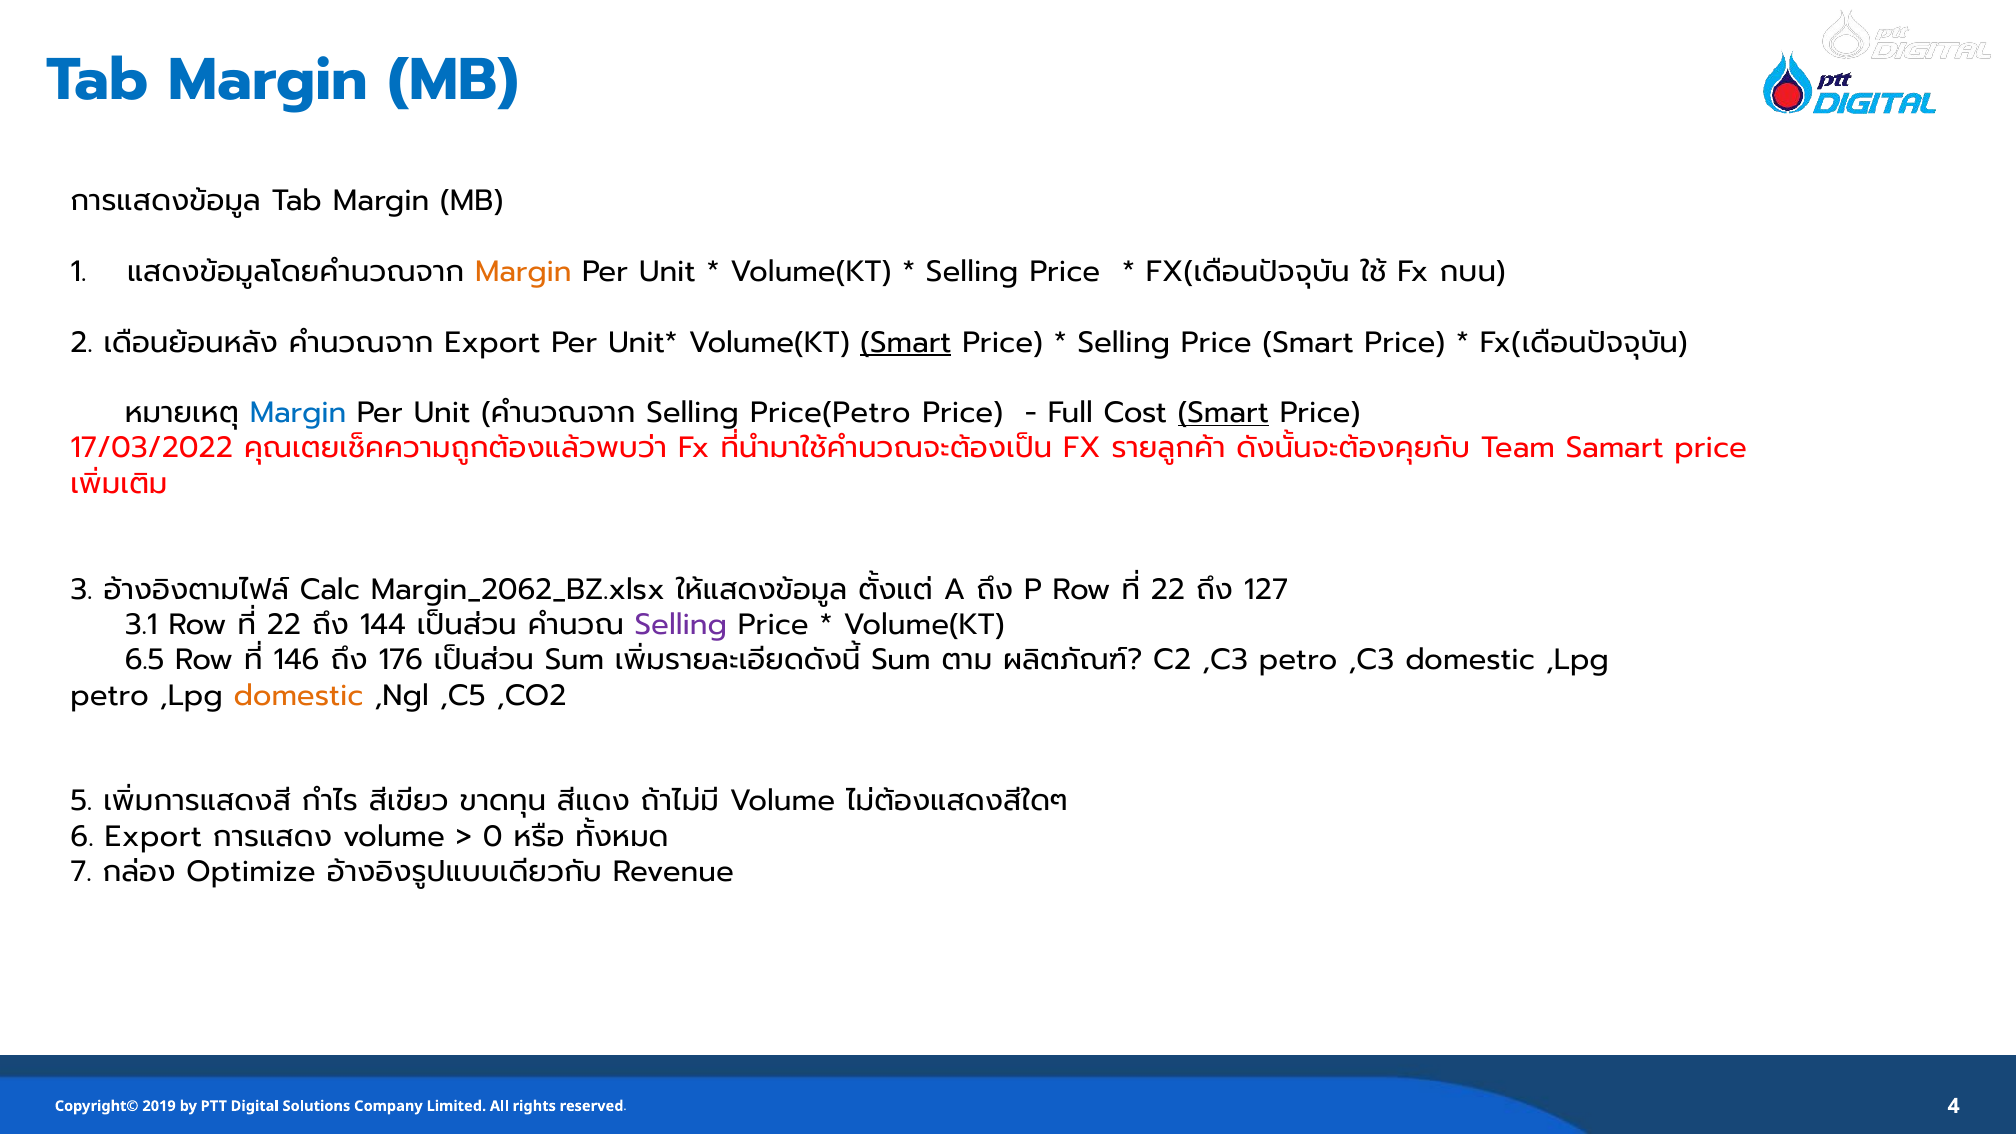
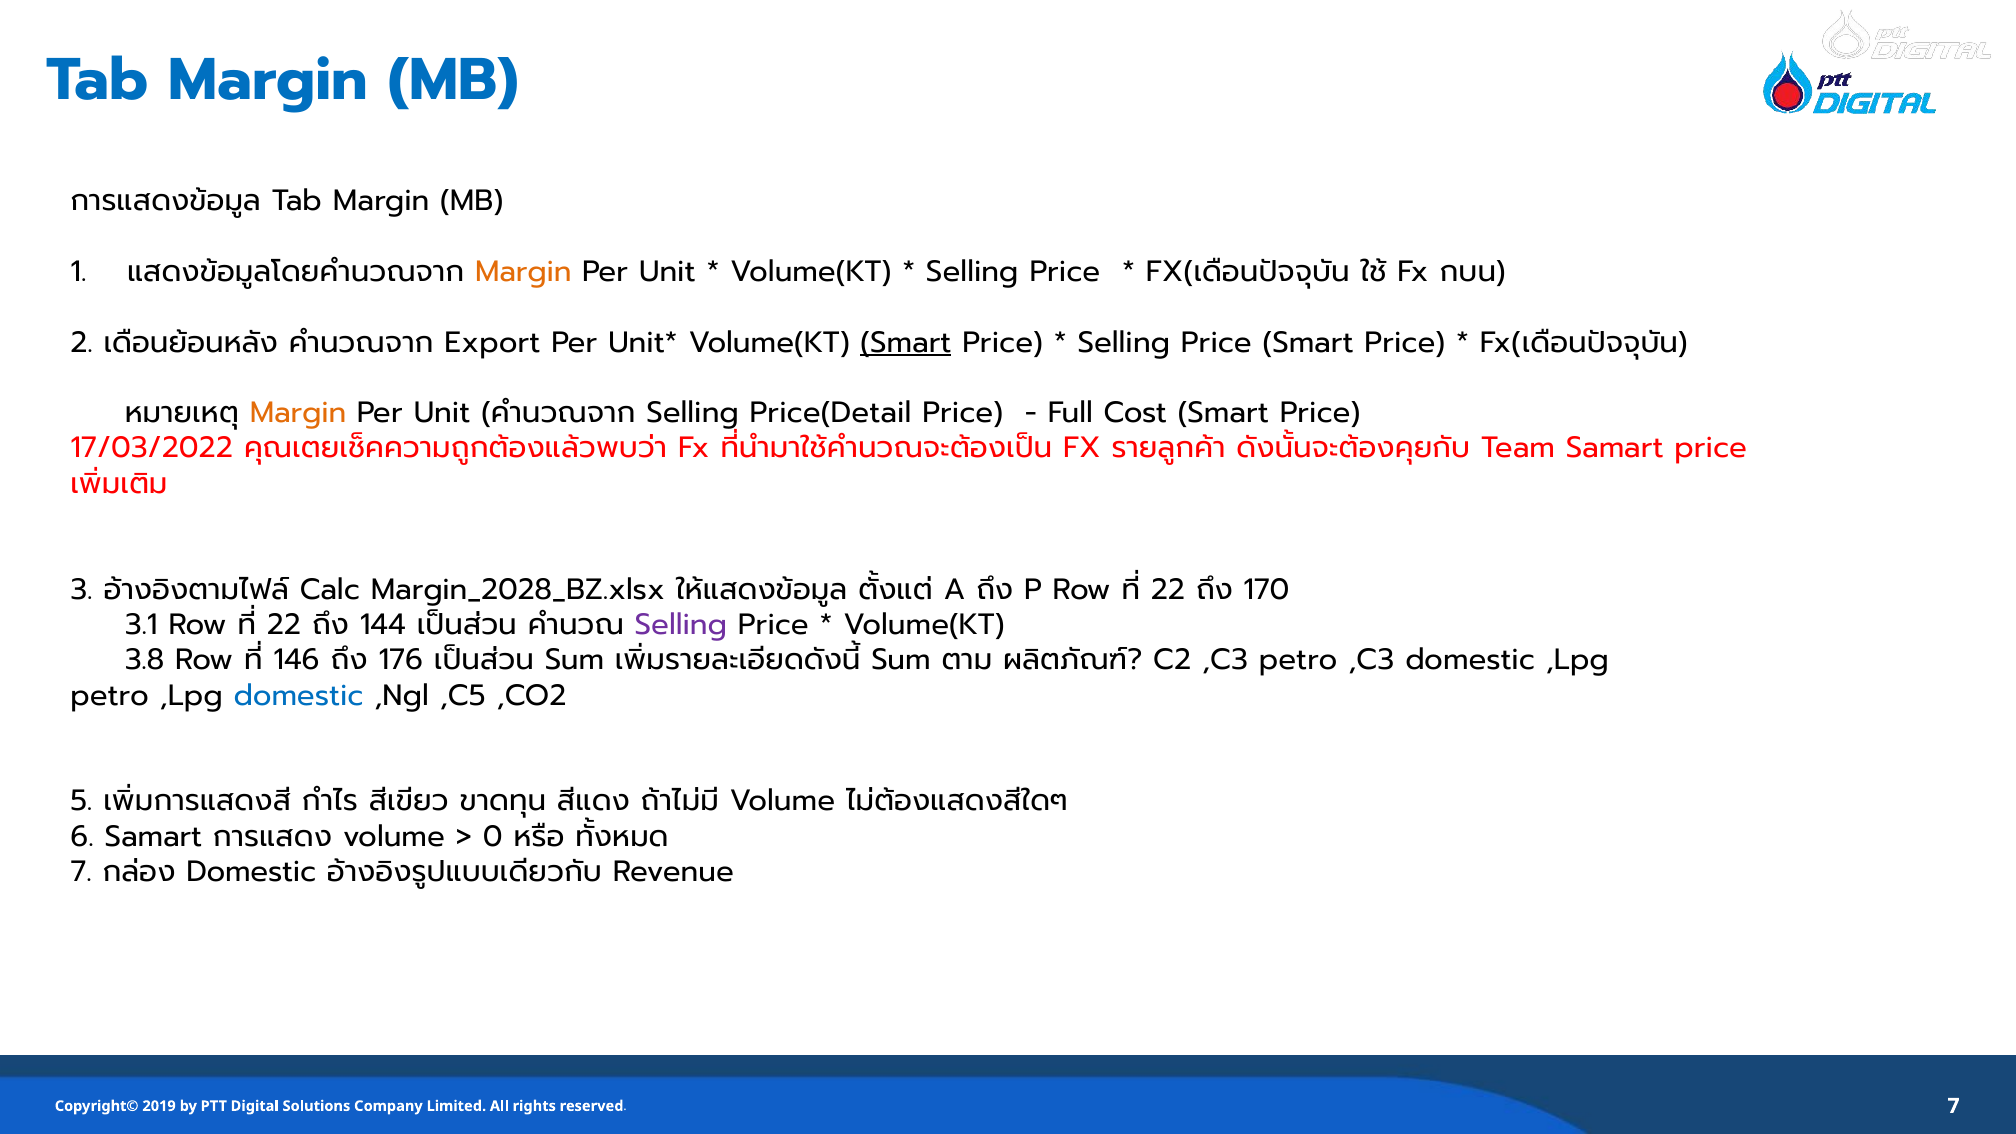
Margin colour: blue -> orange (298, 413)
Price(Petro: Price(Petro -> Price(Detail (831, 413)
Smart underline: present -> none (1223, 413)
Margin_2062_BZ.xlsx: Margin_2062_BZ.xlsx -> Margin_2028_BZ.xlsx (518, 589)
127: 127 -> 170 (1266, 589)
6.5: 6.5 -> 3.8 (145, 660)
domestic colour: orange -> blue (298, 695)
6 Export: Export -> Samart (153, 837)
Optimize: Optimize -> Domestic (251, 872)
4: 4 -> 7 (1954, 1106)
